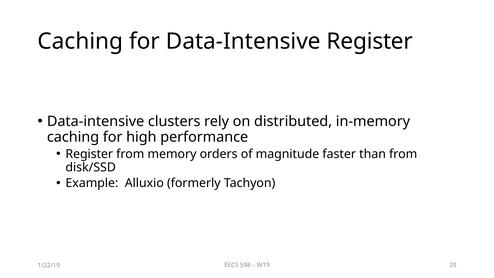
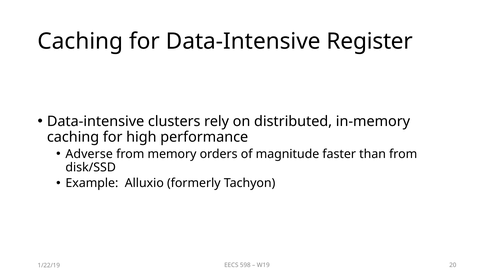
Register: Register -> Adverse (89, 154)
